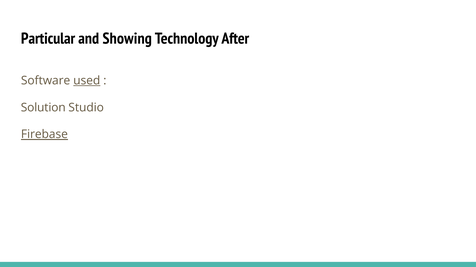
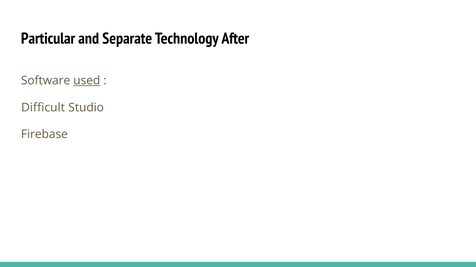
Showing: Showing -> Separate (127, 39)
Solution: Solution -> Difficult (43, 108)
Firebase underline: present -> none (44, 135)
